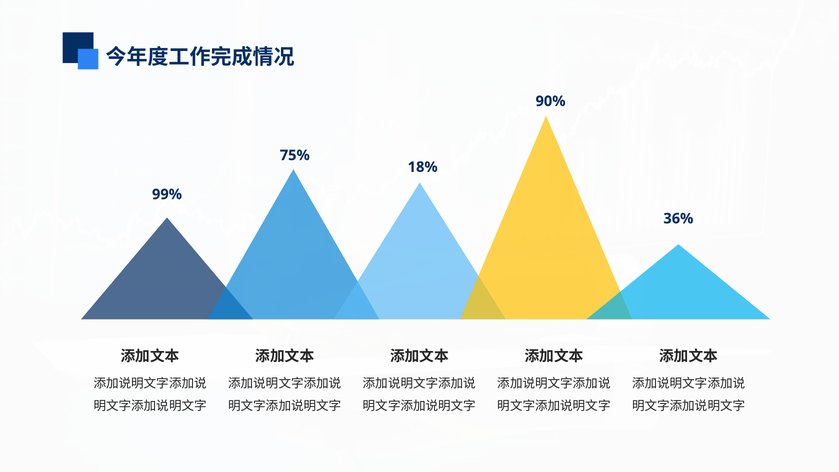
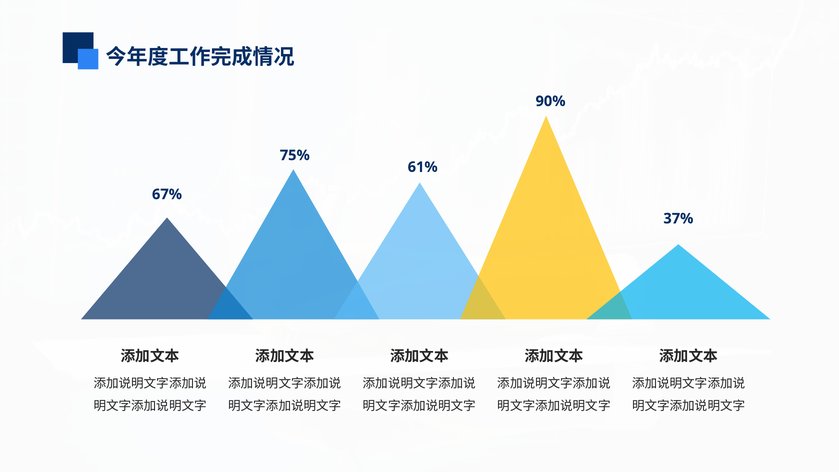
18%: 18% -> 61% (423, 167)
99%: 99% -> 67% (167, 194)
36%: 36% -> 37% (678, 219)
